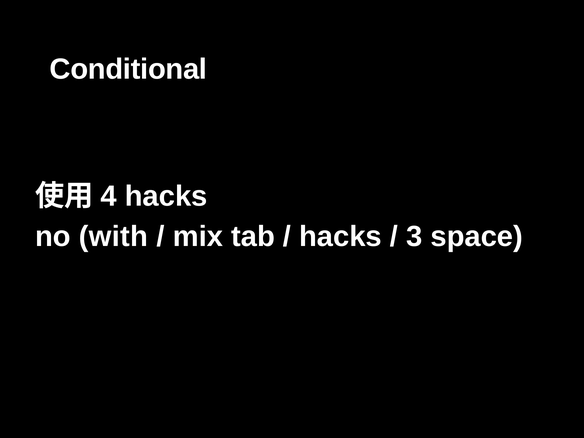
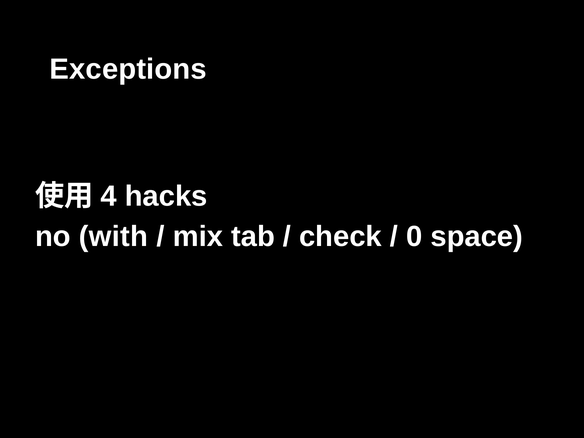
Conditional: Conditional -> Exceptions (128, 69)
hacks: hacks -> check (340, 236)
3: 3 -> 0 (414, 236)
